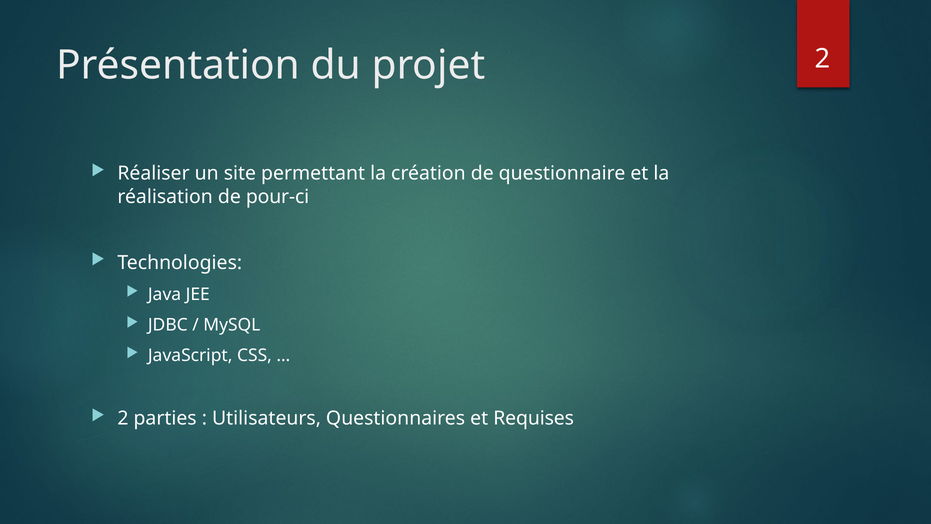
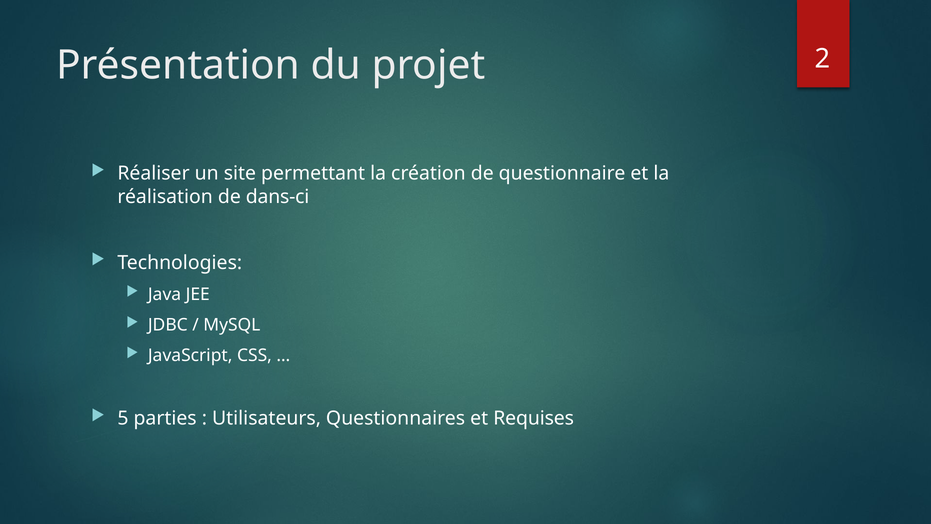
pour-ci: pour-ci -> dans-ci (278, 197)
2: 2 -> 5 (123, 418)
